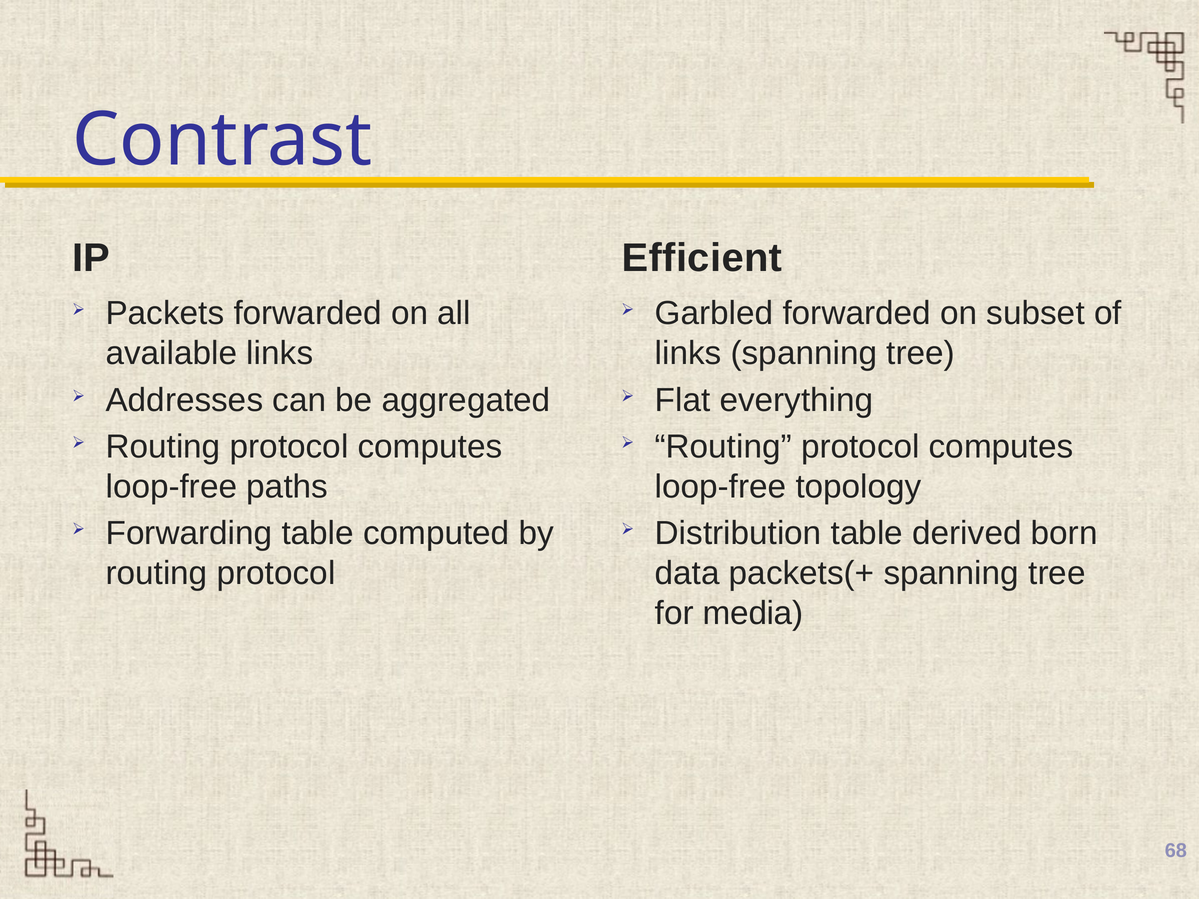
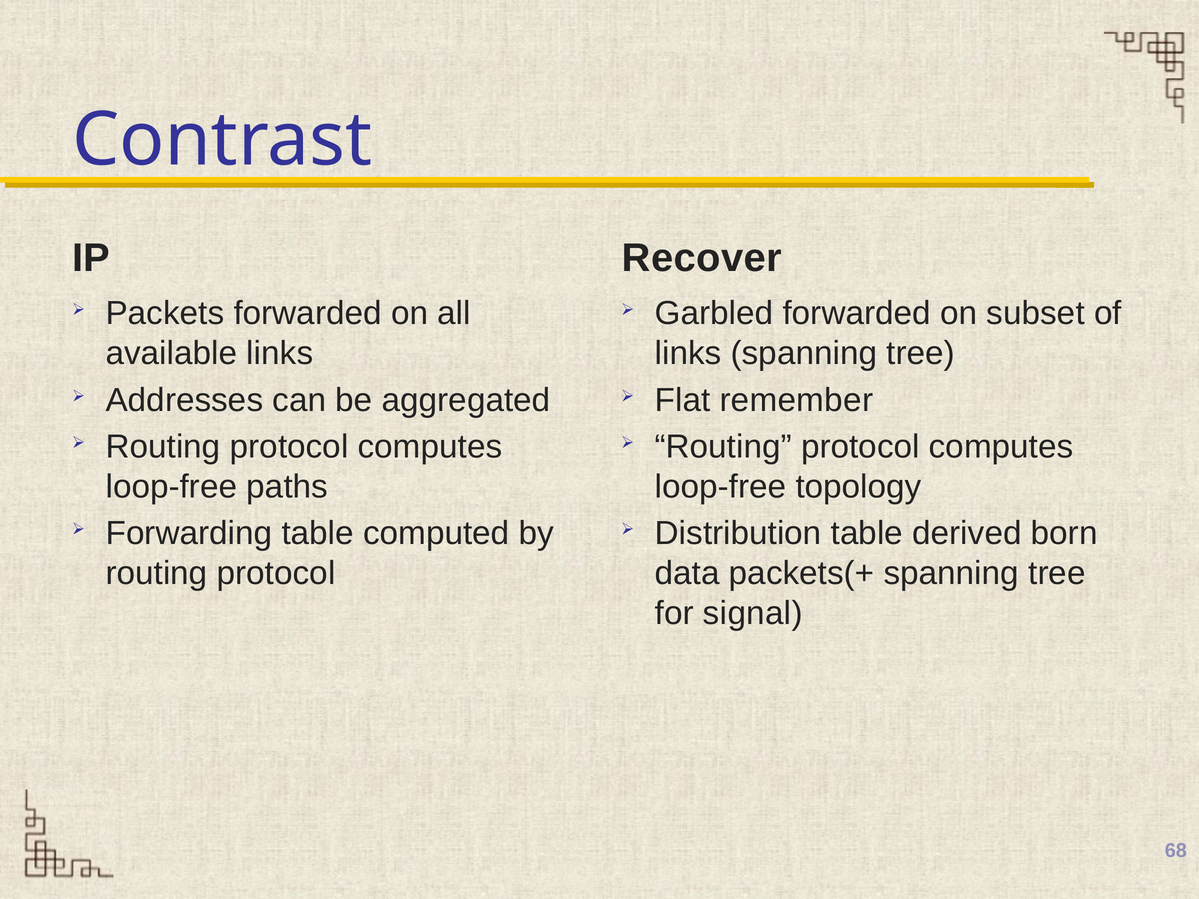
Efficient: Efficient -> Recover (702, 258)
everything: everything -> remember (796, 400)
media: media -> signal (753, 613)
